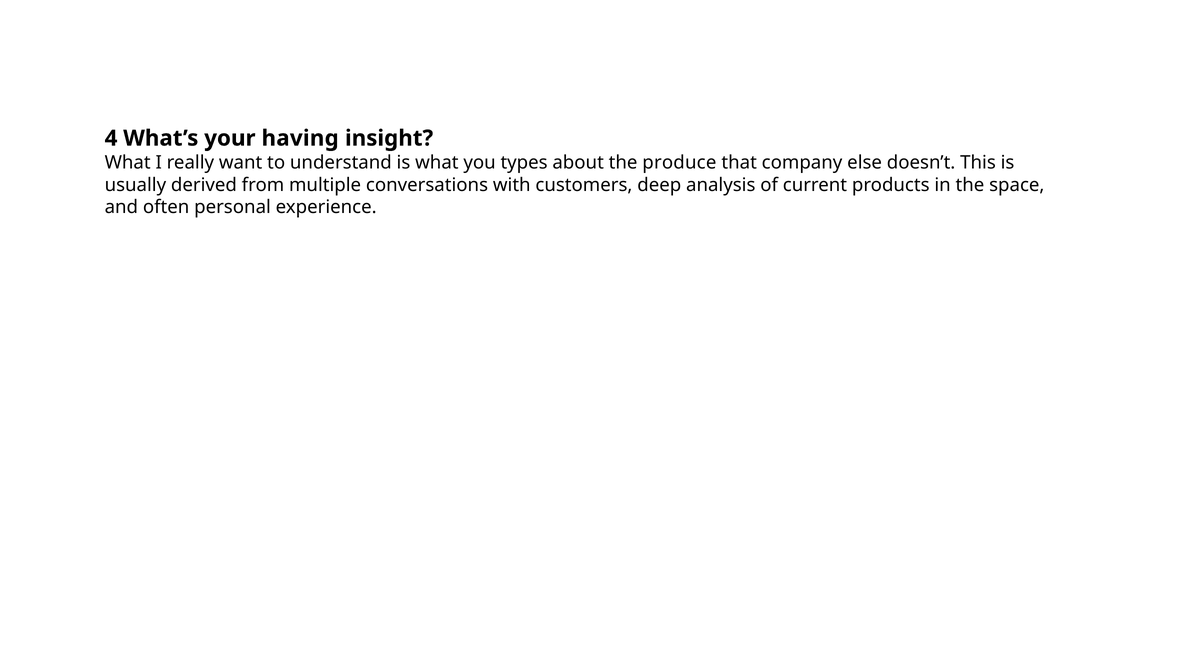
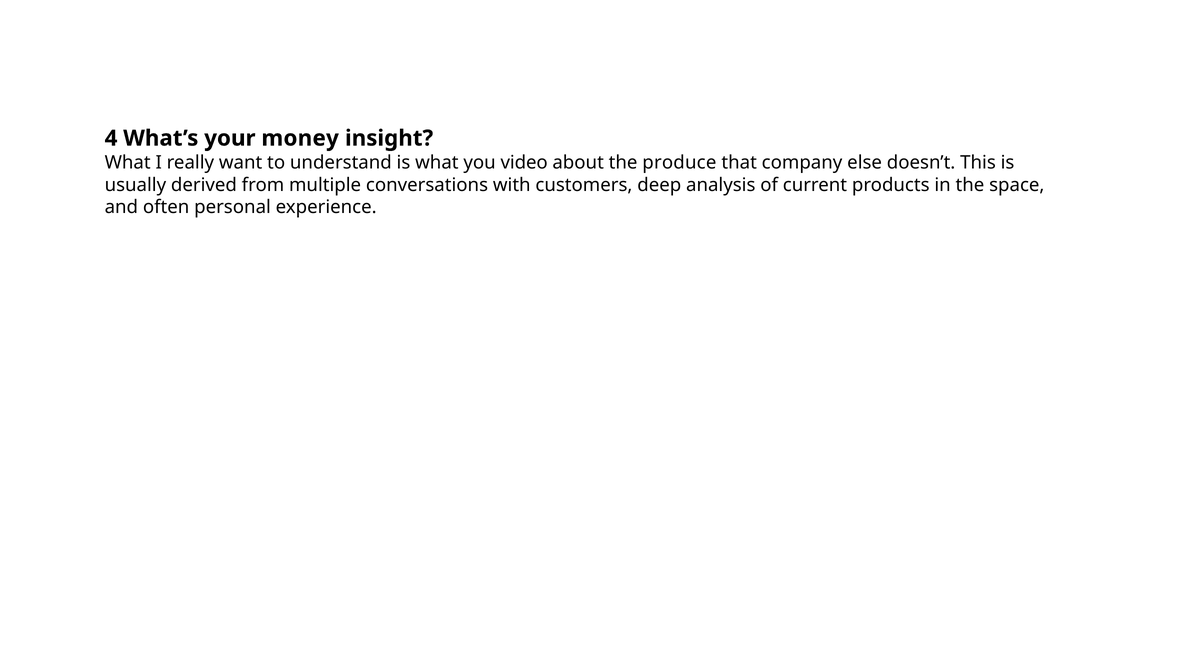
having: having -> money (300, 138)
types: types -> video (524, 163)
